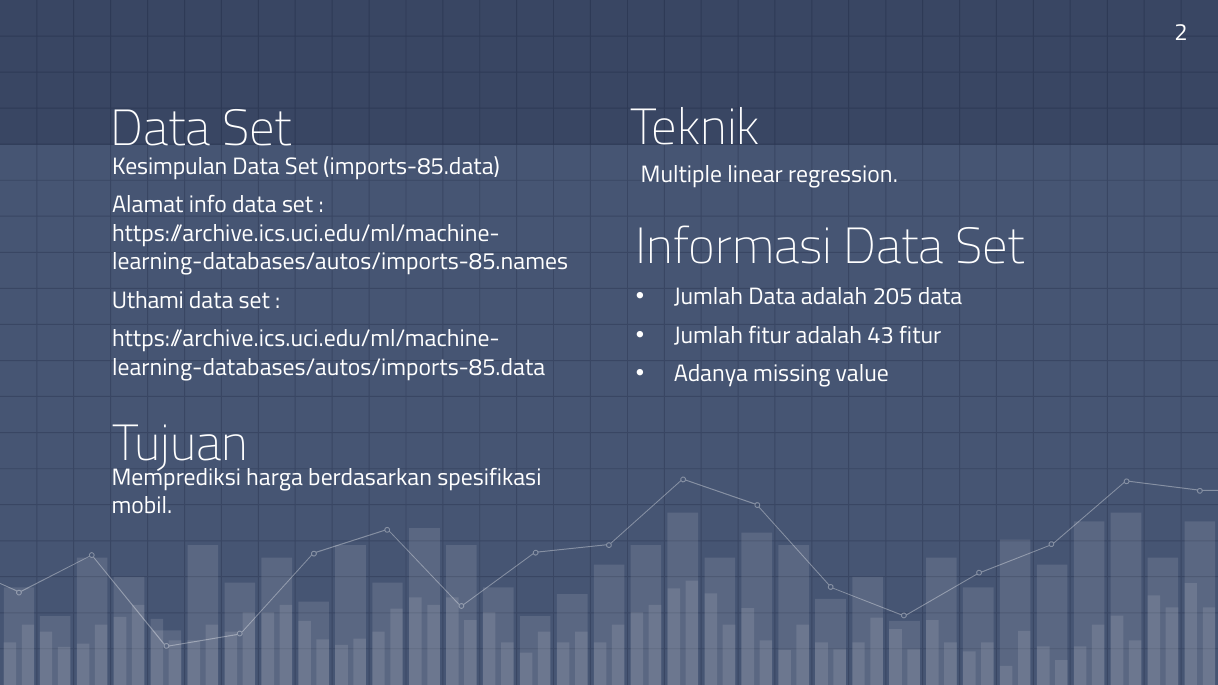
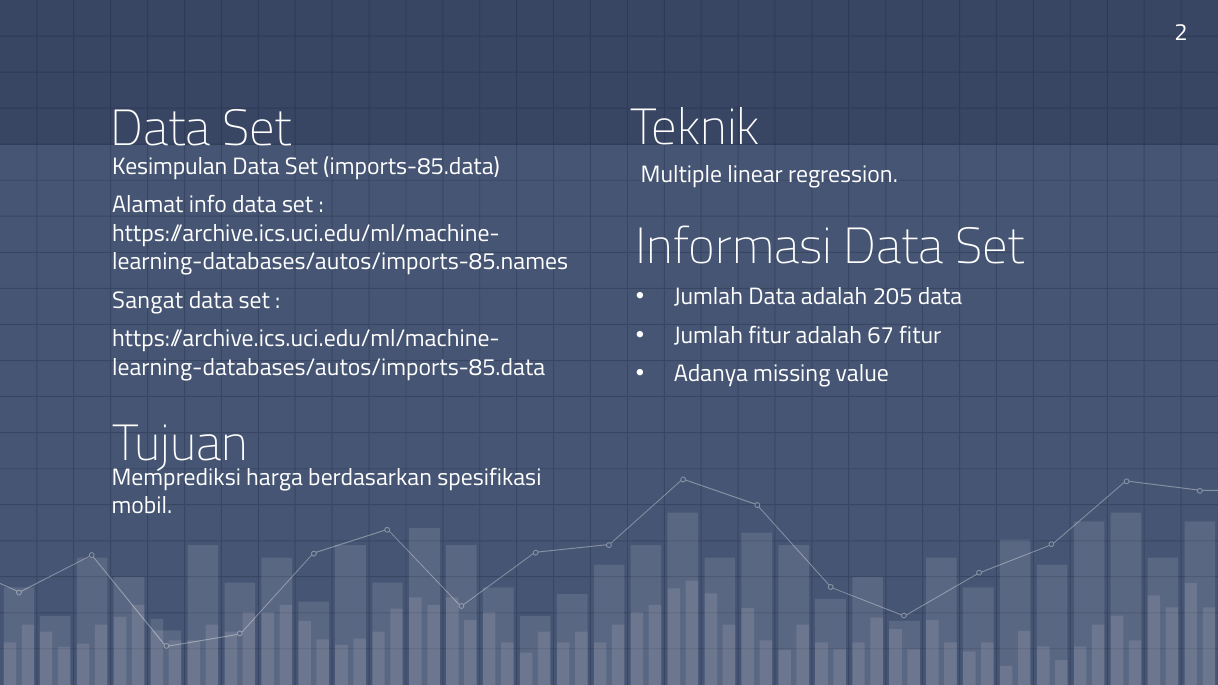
Uthami: Uthami -> Sangat (148, 301)
43: 43 -> 67 (881, 336)
